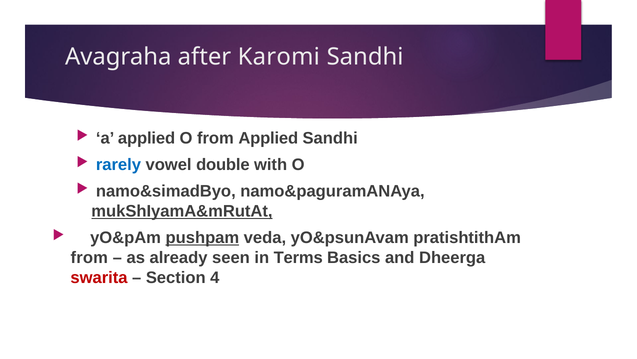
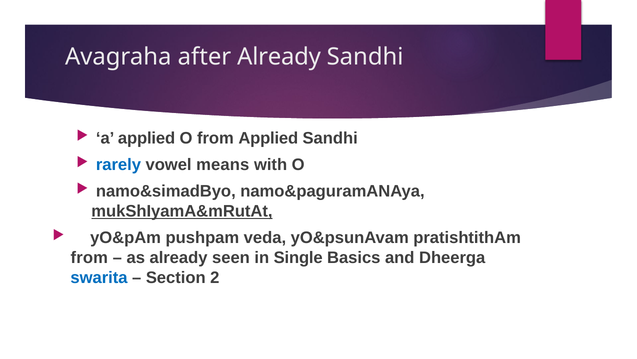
after Karomi: Karomi -> Already (279, 57)
double: double -> means (223, 164)
pushpam underline: present -> none (202, 237)
Terms: Terms -> Single (298, 257)
swarita colour: red -> blue (99, 277)
4: 4 -> 2 (215, 277)
